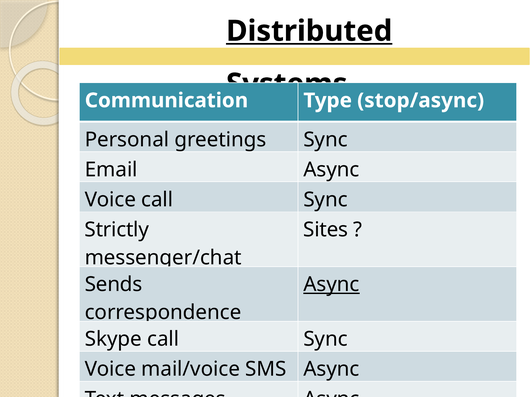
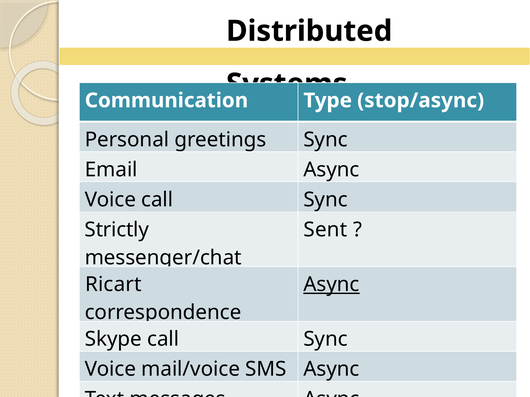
Distributed underline: present -> none (309, 31)
Sites: Sites -> Sent (325, 230)
Sends: Sends -> Ricart (113, 285)
